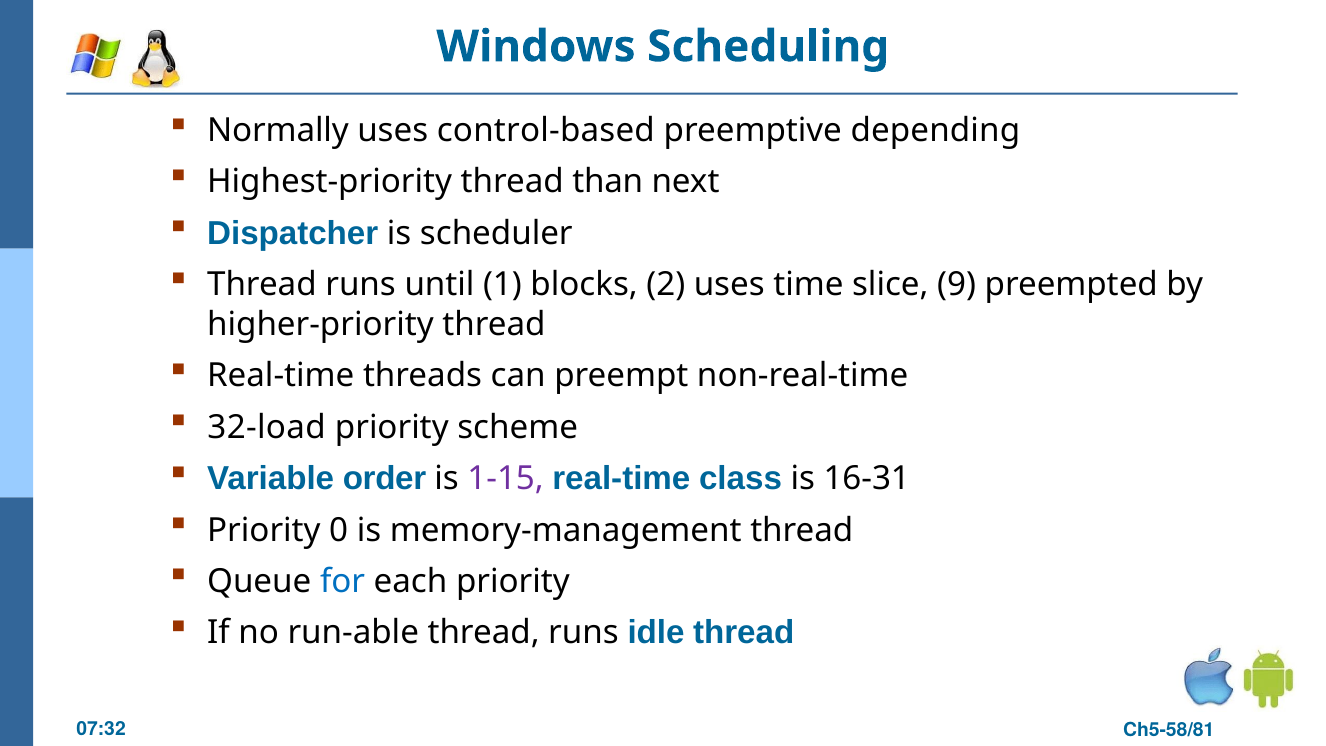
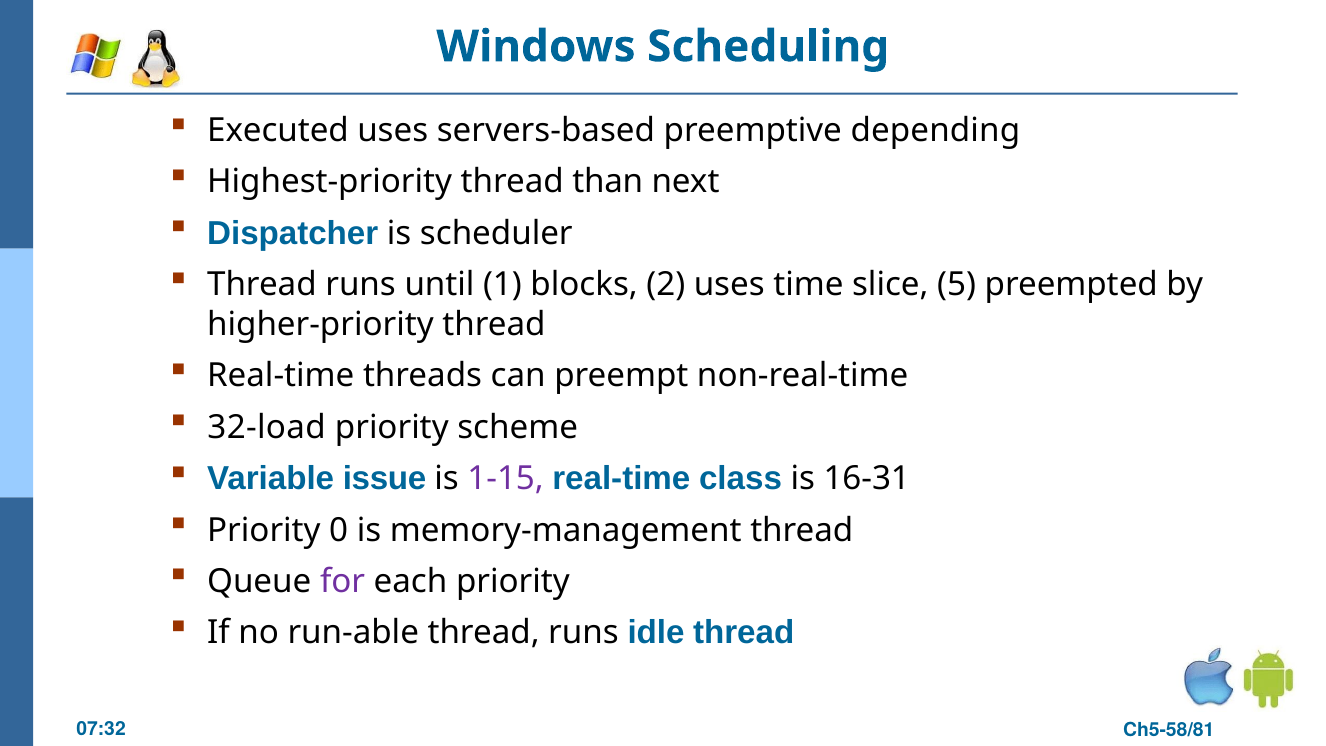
Normally: Normally -> Executed (278, 131)
control-based: control-based -> servers-based (546, 131)
9: 9 -> 5 (957, 285)
order: order -> issue (385, 479)
for colour: blue -> purple (343, 581)
